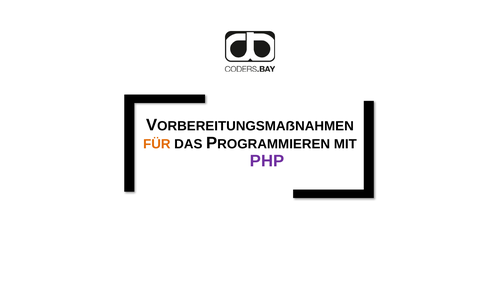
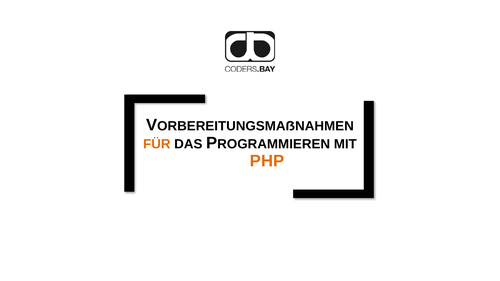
PHP colour: purple -> orange (267, 161)
